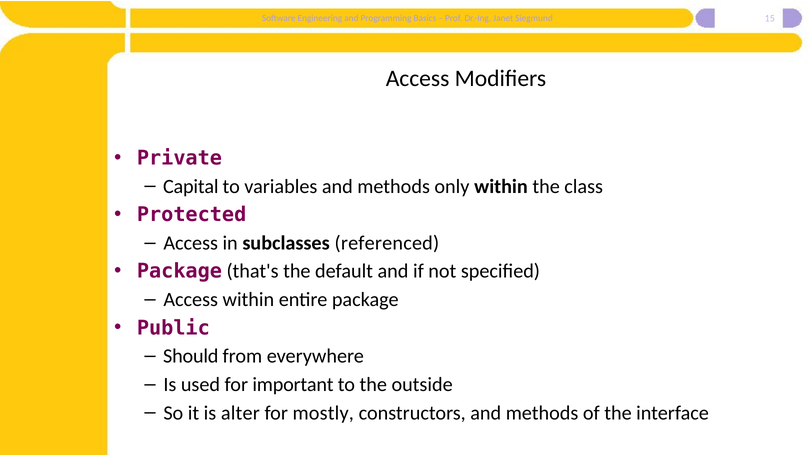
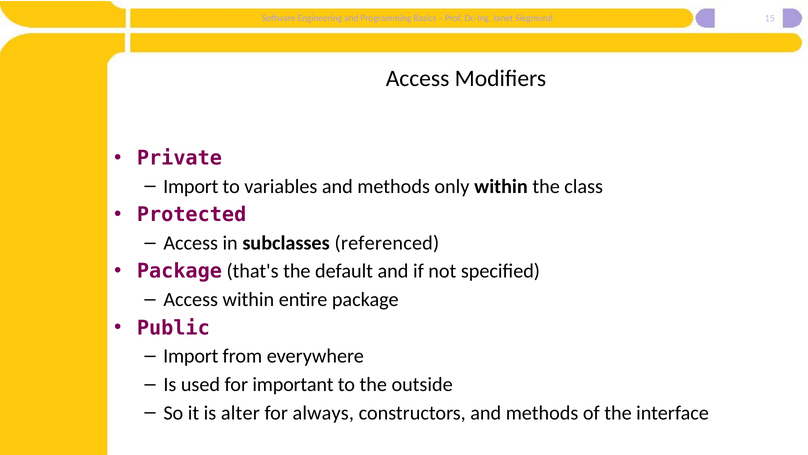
Capital: Capital -> Import (191, 186)
Should: Should -> Import (191, 356)
mostly: mostly -> always (323, 412)
